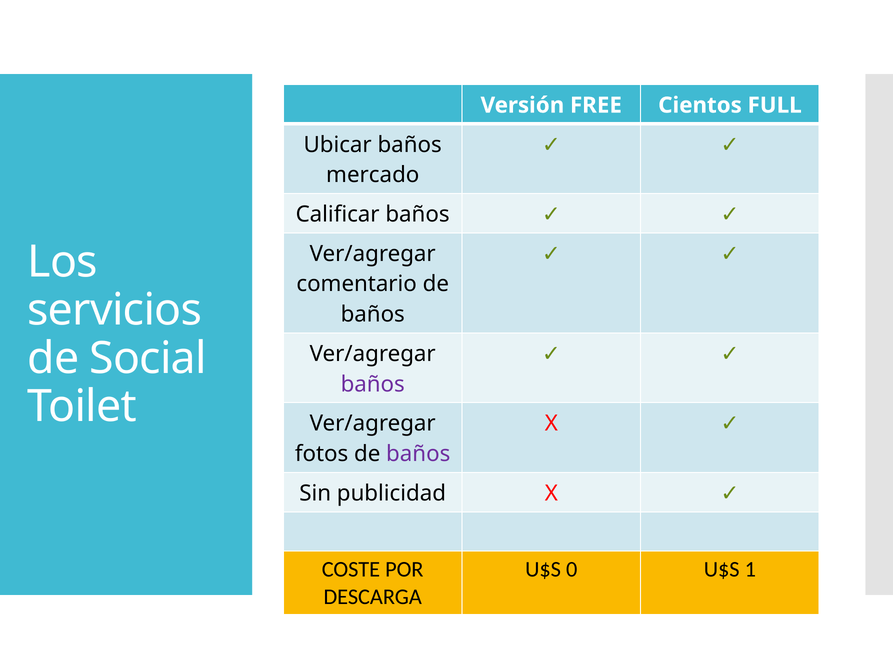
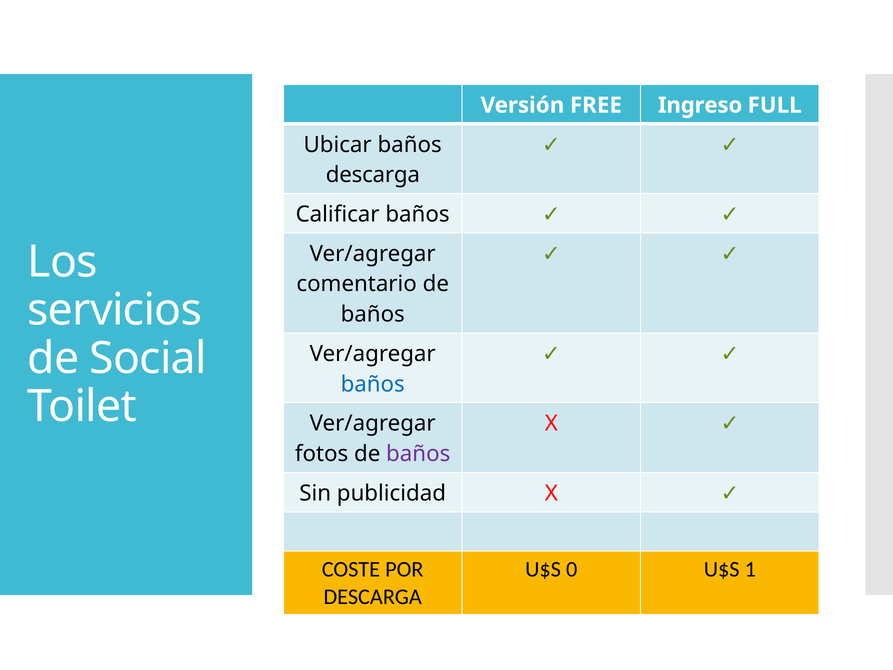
Cientos: Cientos -> Ingreso (700, 105)
mercado: mercado -> descarga (373, 175)
baños colour: purple -> blue (373, 384)
